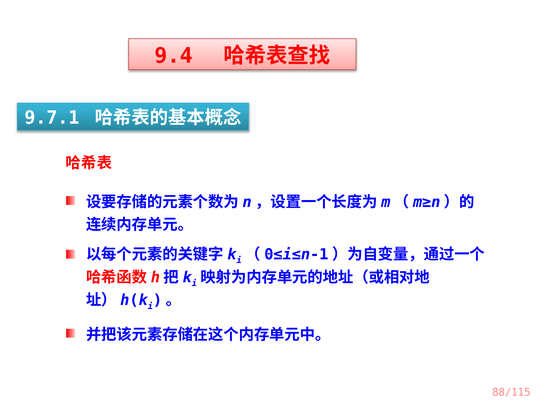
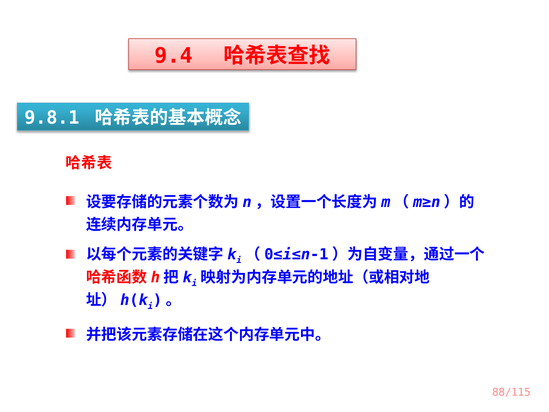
9.7.1: 9.7.1 -> 9.8.1 (52, 118)
